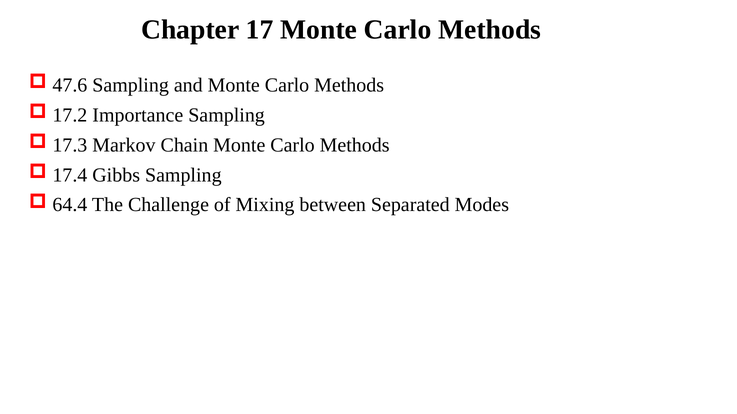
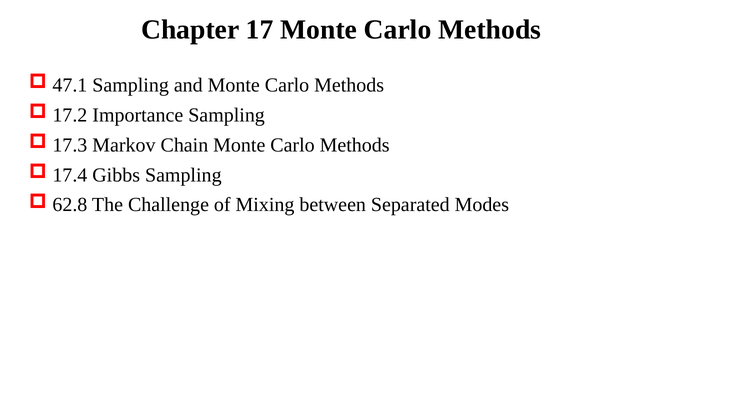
47.6: 47.6 -> 47.1 (70, 85)
64.4: 64.4 -> 62.8 (70, 205)
